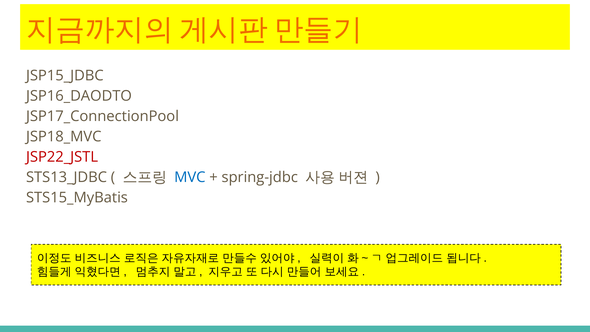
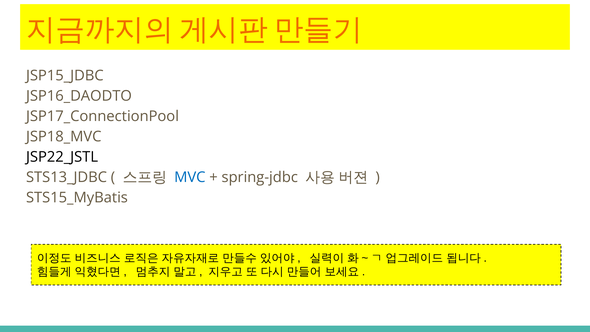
JSP22_JSTL colour: red -> black (62, 157)
